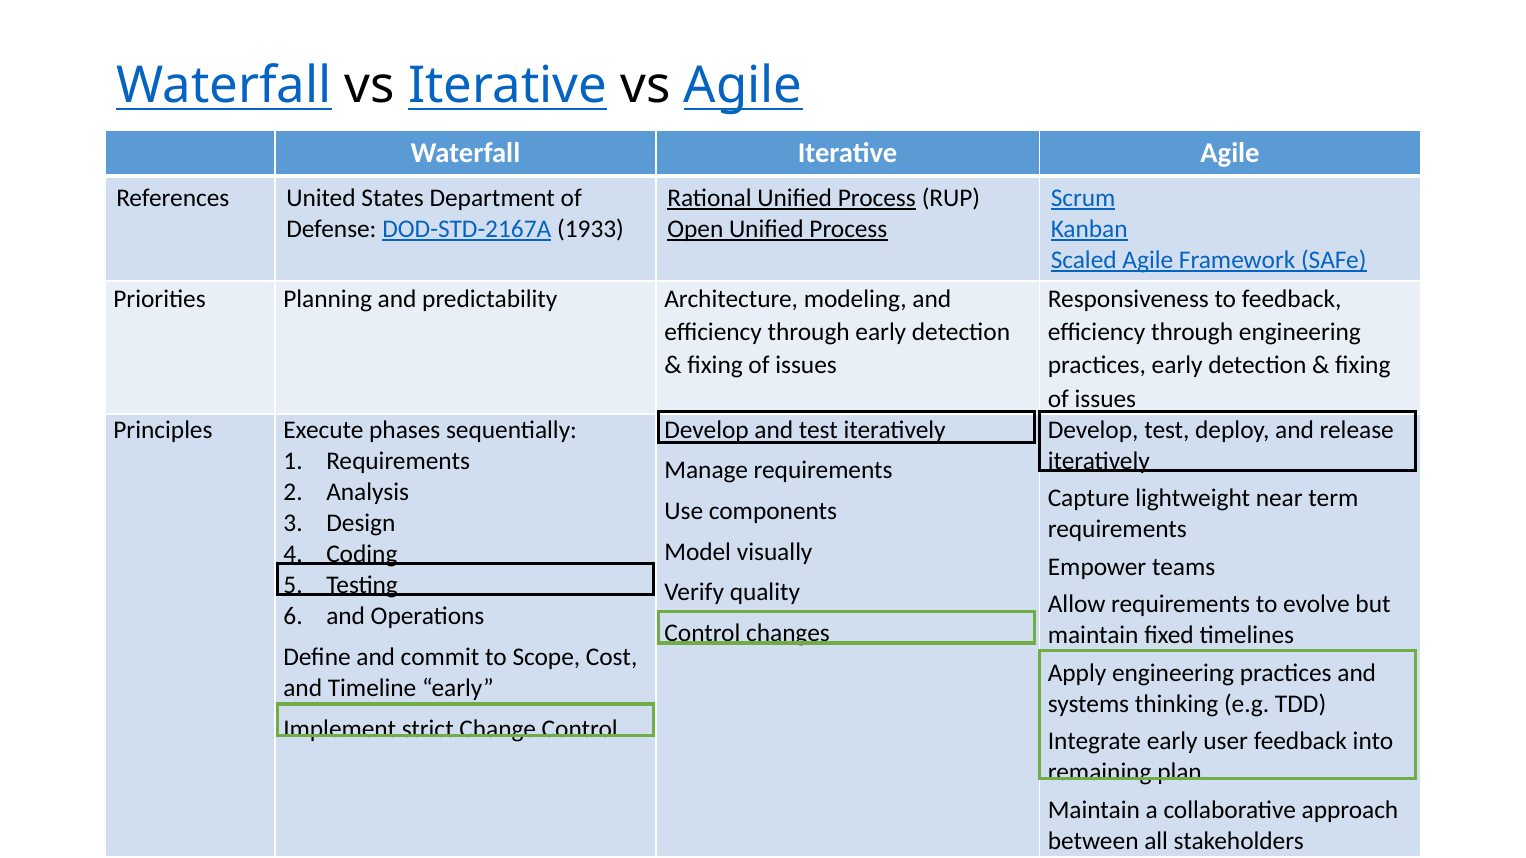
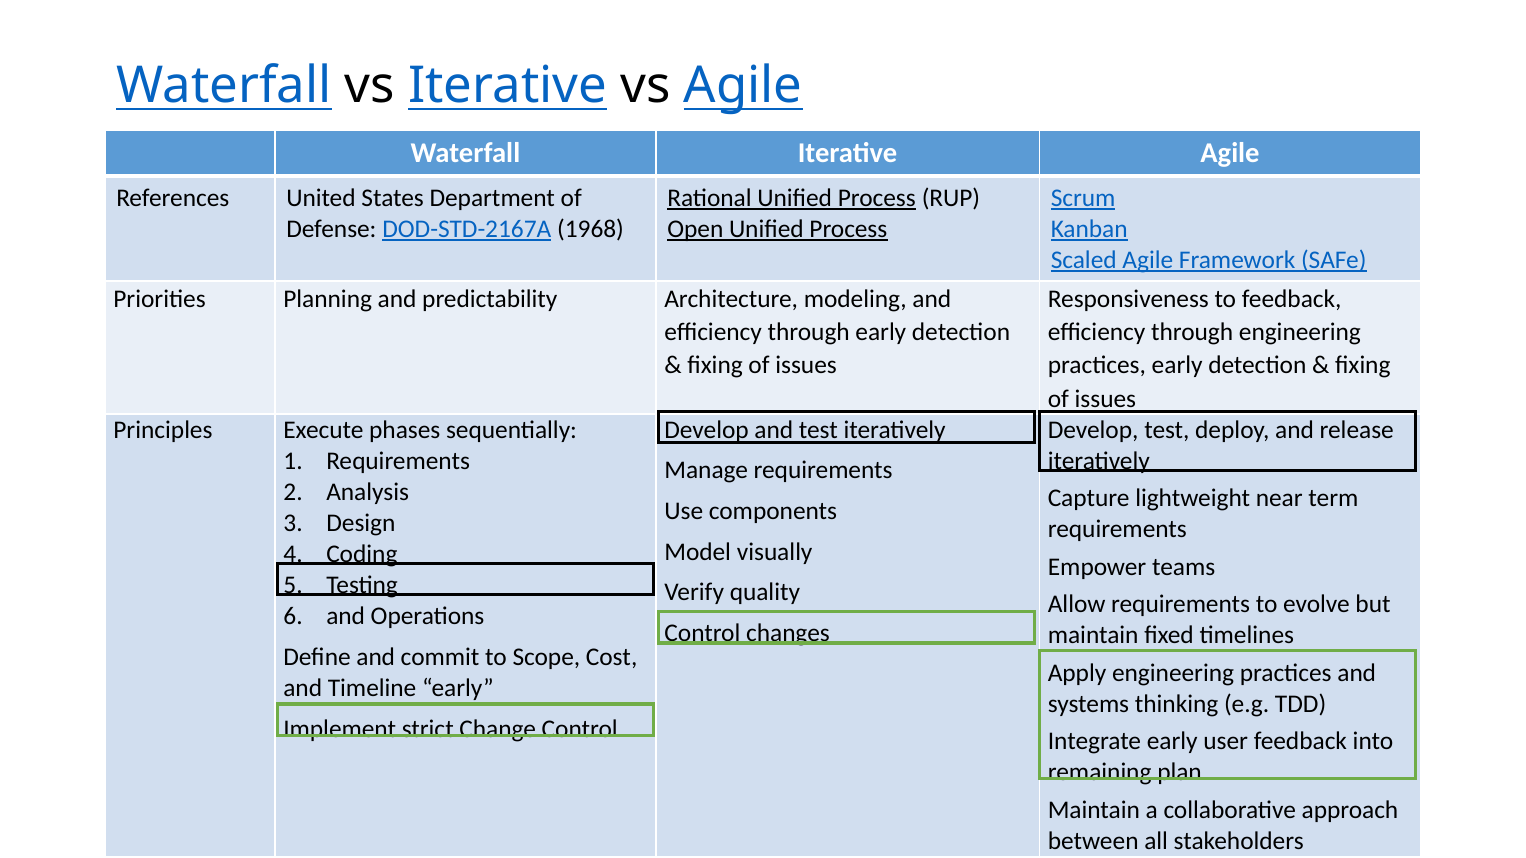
1933: 1933 -> 1968 (591, 229)
